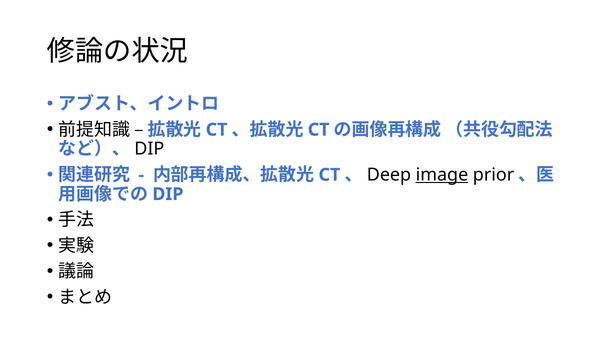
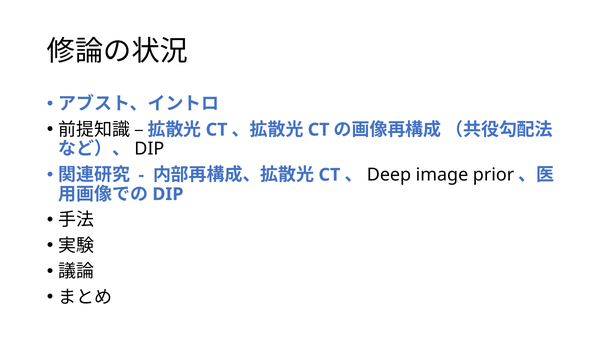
image underline: present -> none (442, 175)
